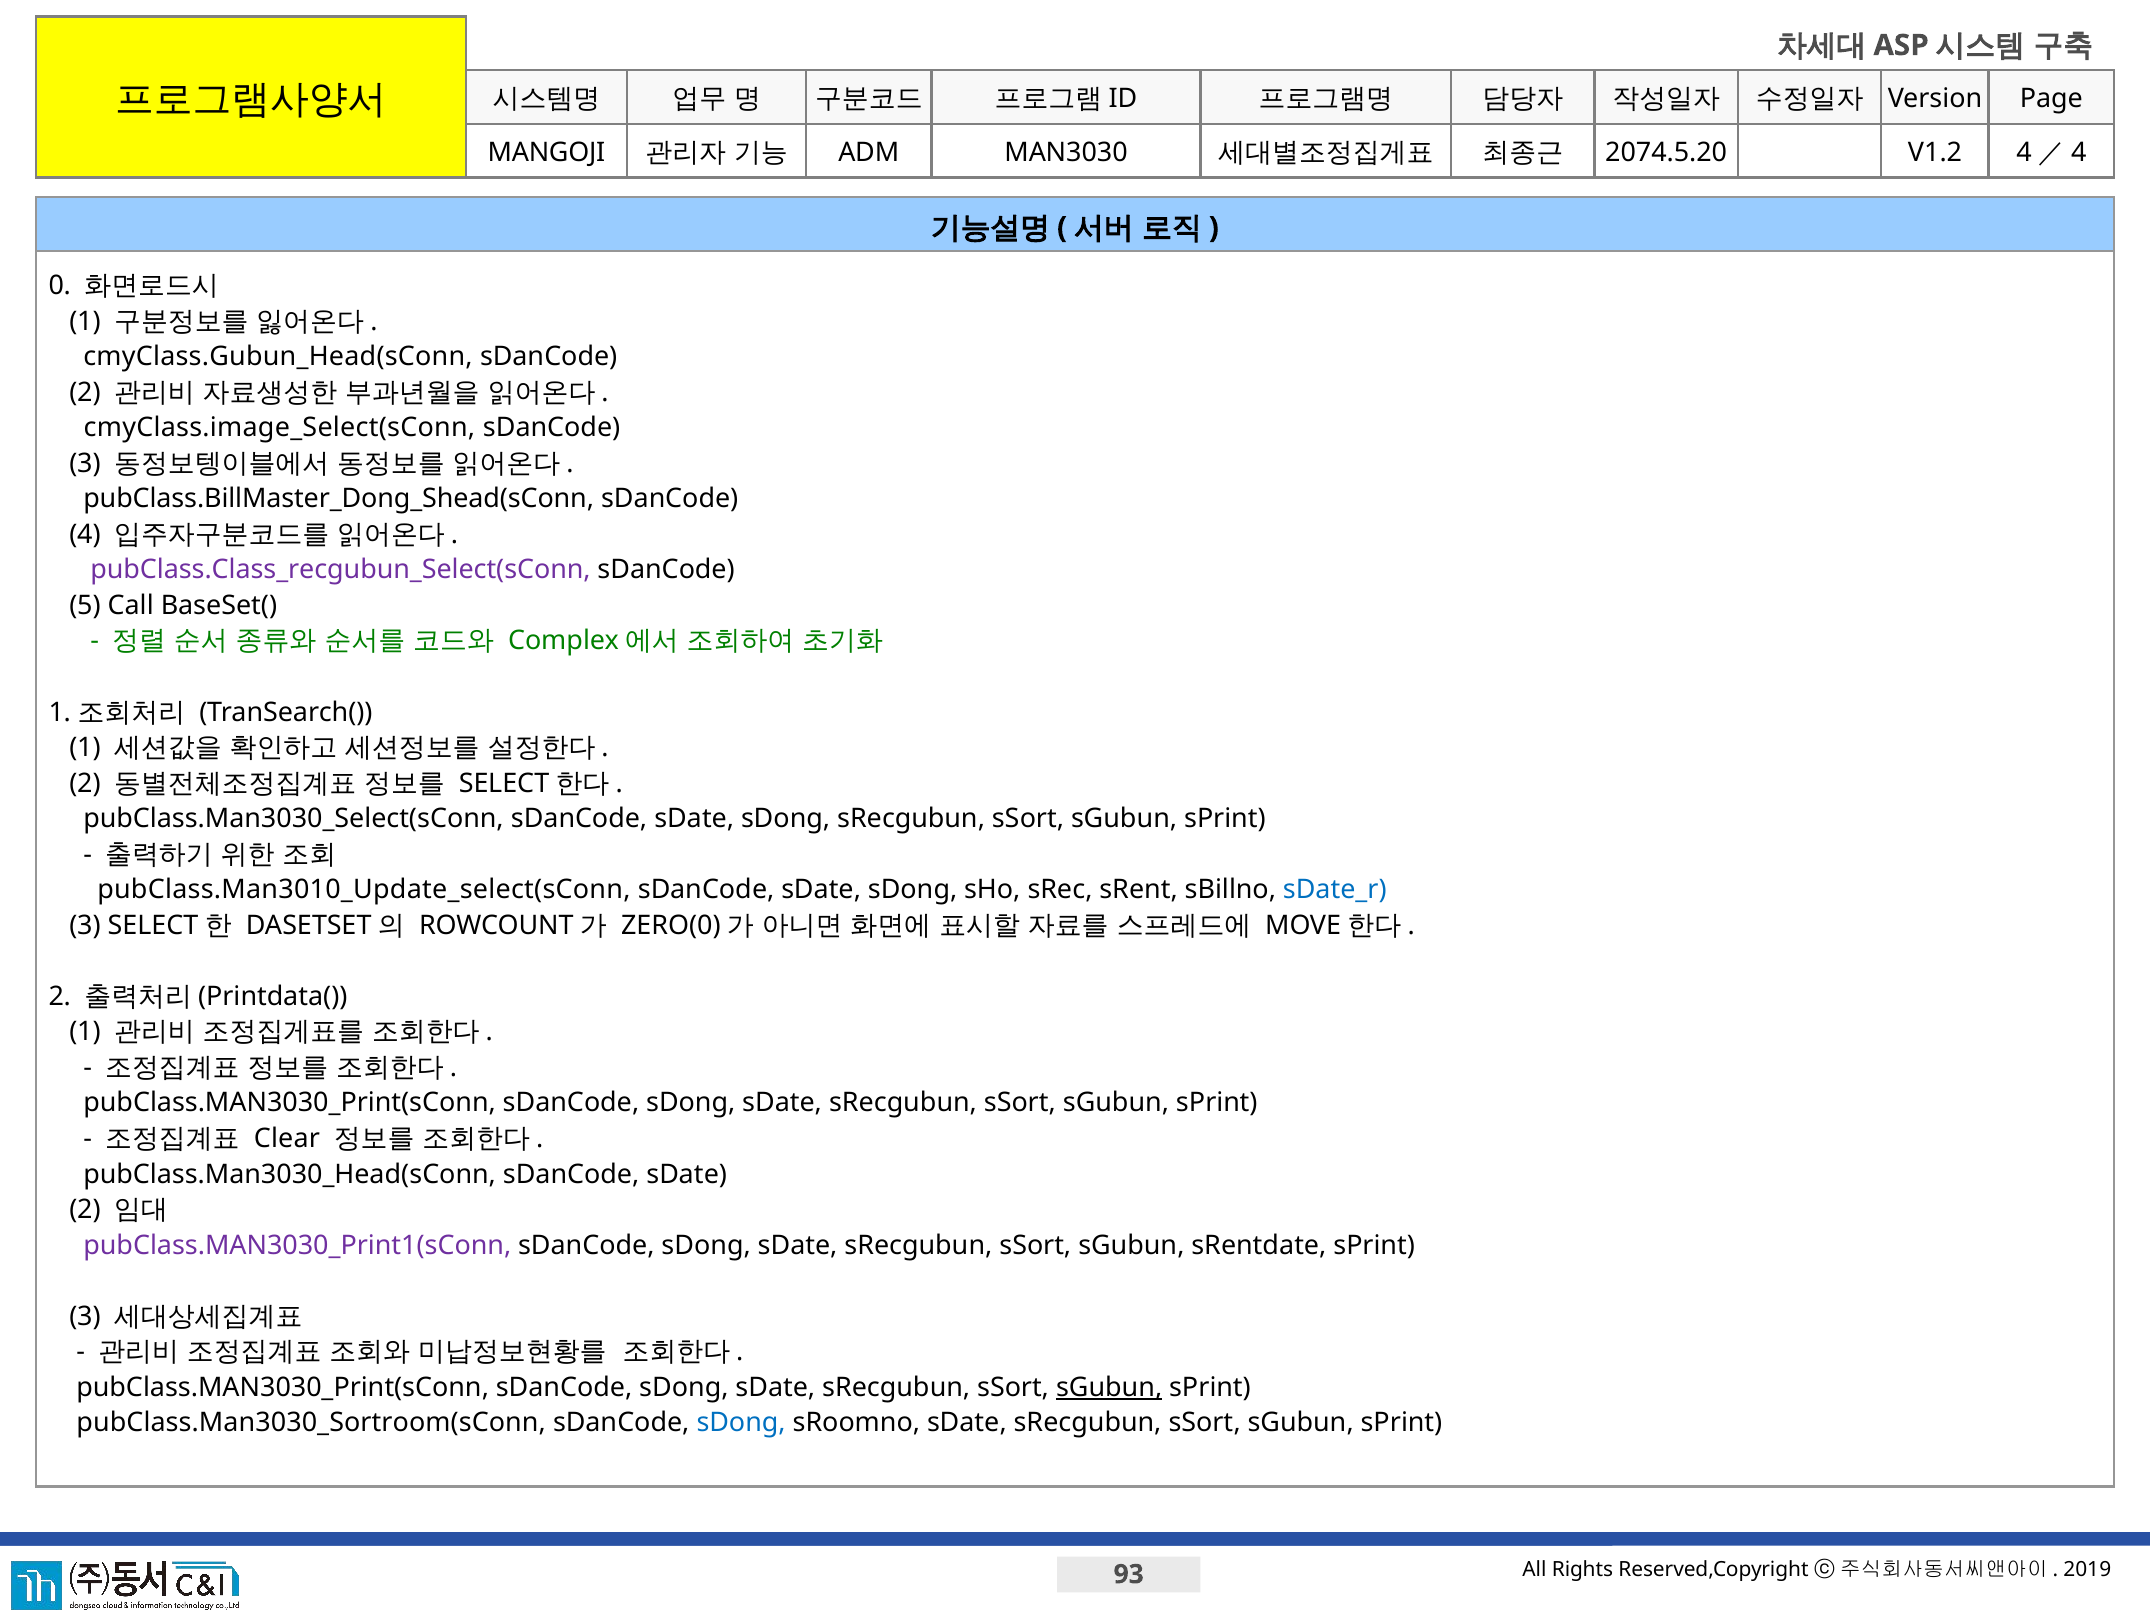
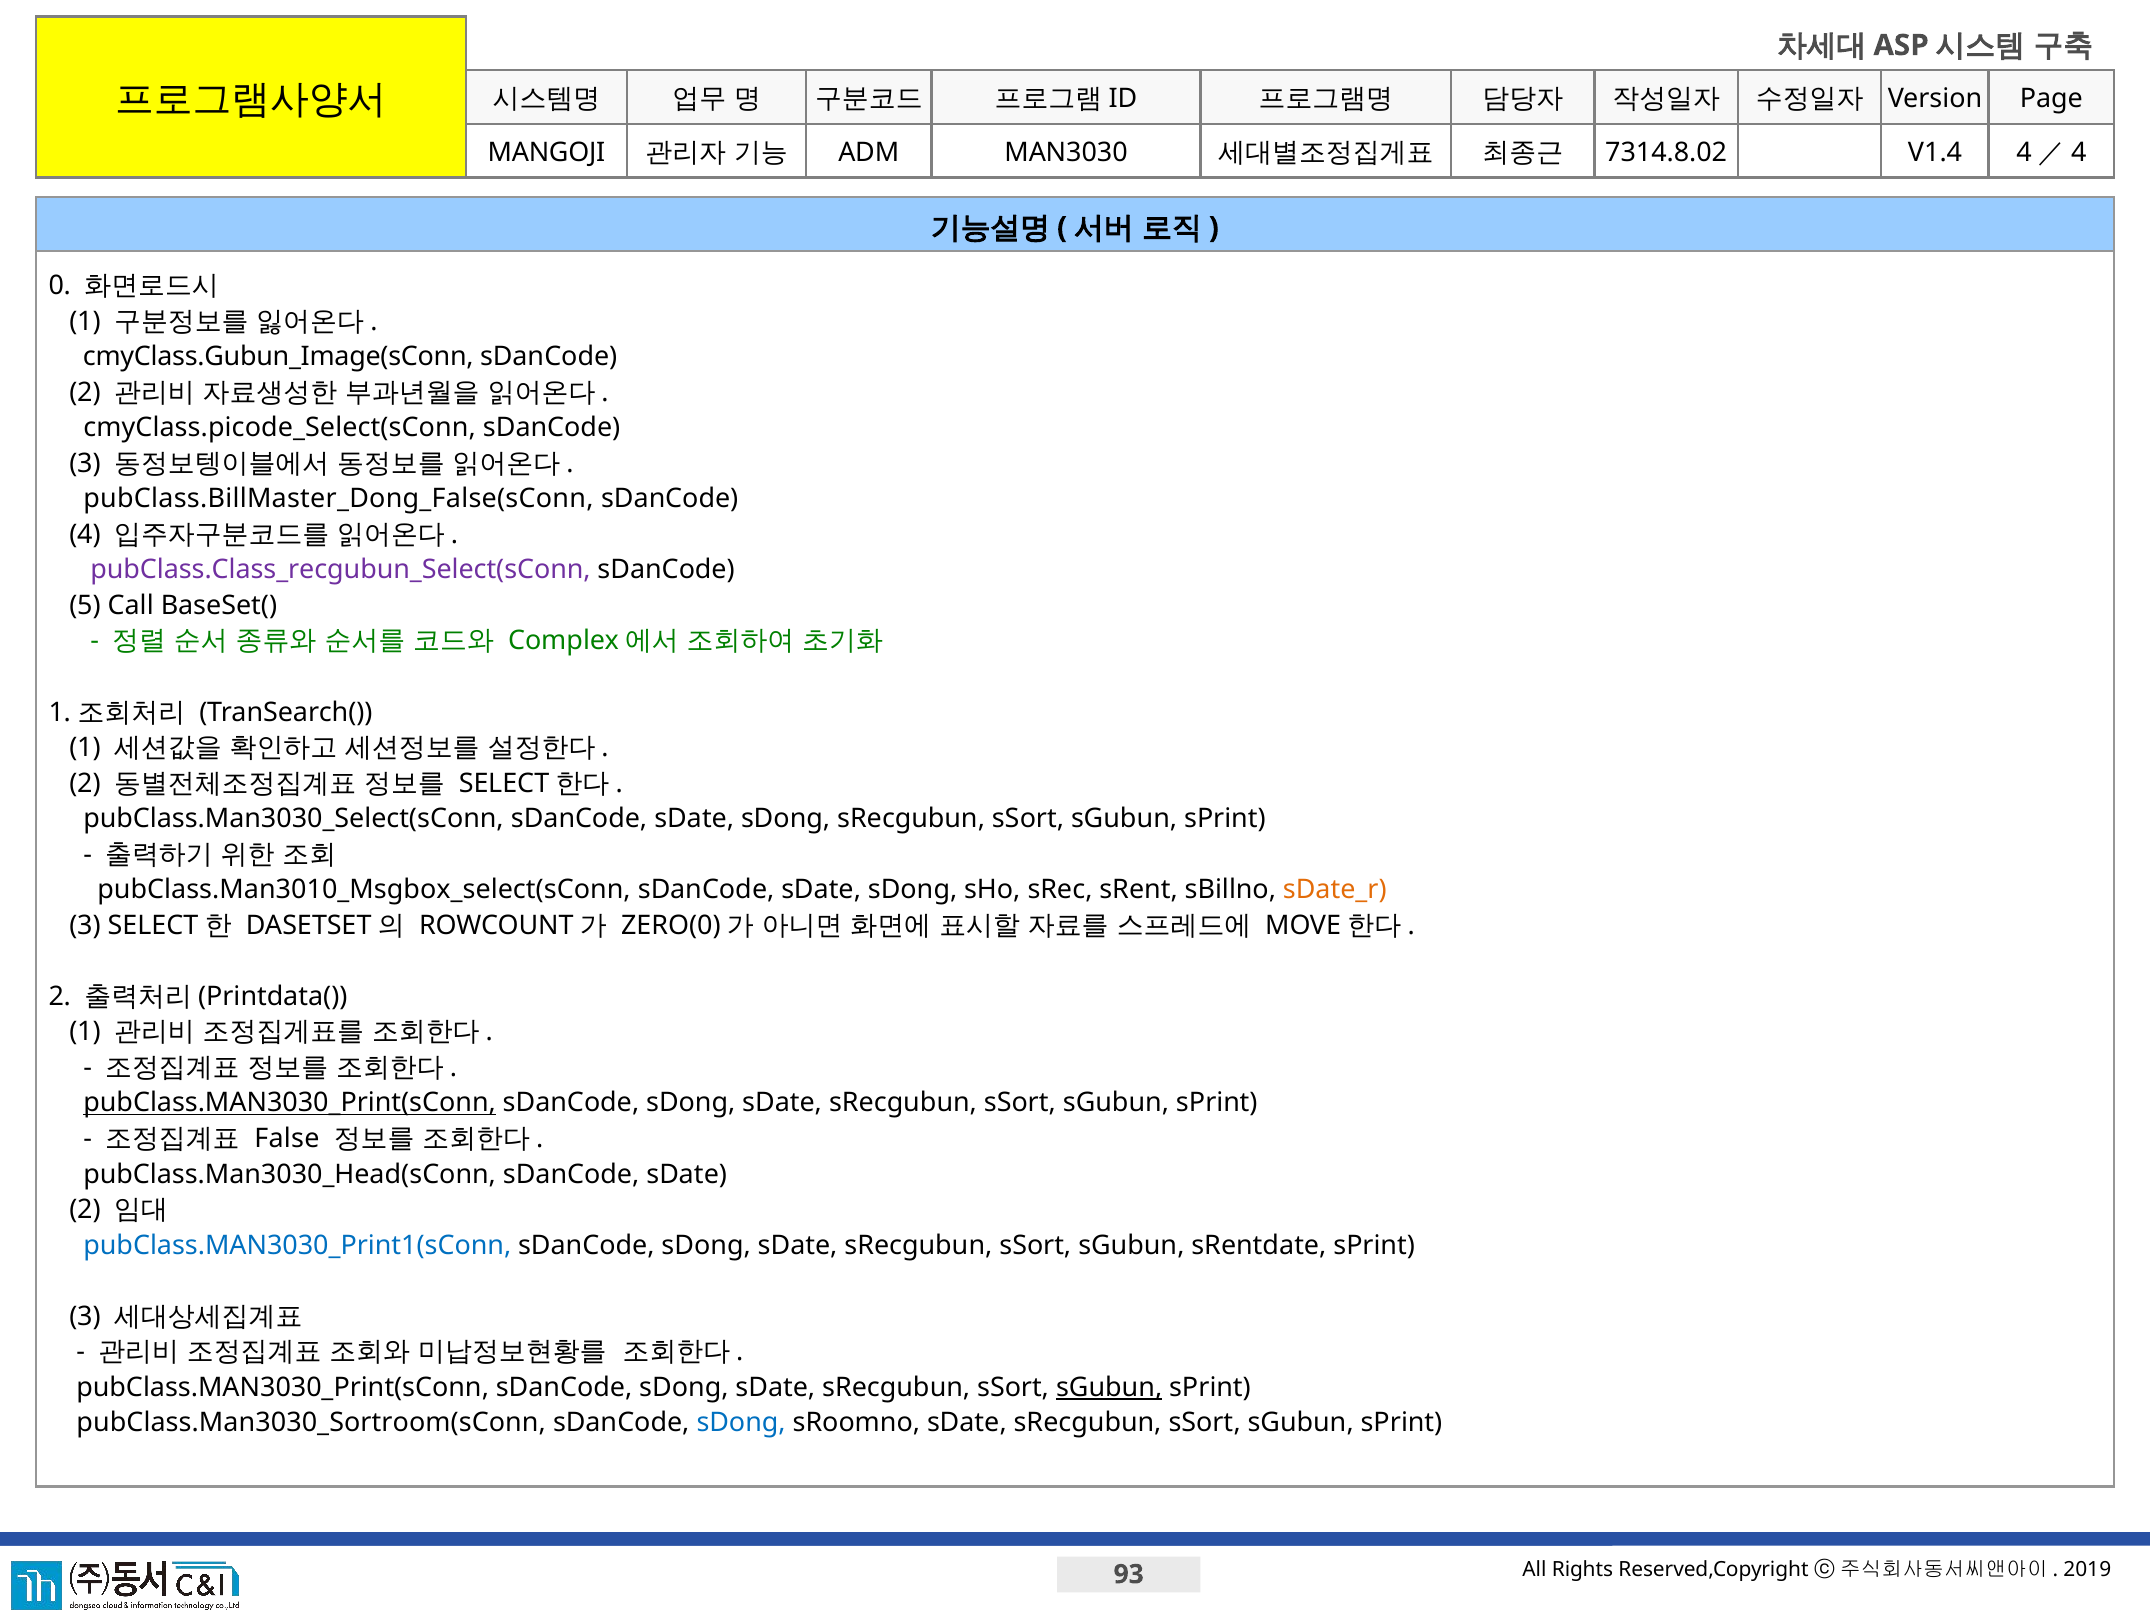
2074.5.20: 2074.5.20 -> 7314.8.02 (1666, 153)
V1.2: V1.2 -> V1.4 (1935, 153)
cmyClass.Gubun_Head(sConn: cmyClass.Gubun_Head(sConn -> cmyClass.Gubun_Image(sConn (278, 357)
cmyClass.image_Select(sConn: cmyClass.image_Select(sConn -> cmyClass.picode_Select(sConn (280, 428)
pubClass.BillMaster_Dong_Shead(sConn: pubClass.BillMaster_Dong_Shead(sConn -> pubClass.BillMaster_Dong_False(sConn (338, 499)
pubClass.Man3010_Update_select(sConn: pubClass.Man3010_Update_select(sConn -> pubClass.Man3010_Msgbox_select(sConn (364, 890)
sDate_r colour: blue -> orange (1335, 890)
pubClass.MAN3030_Print(sConn underline: none -> present (290, 1103)
Clear: Clear -> False (287, 1139)
pubClass.MAN3030_Print1(sConn colour: purple -> blue (297, 1246)
